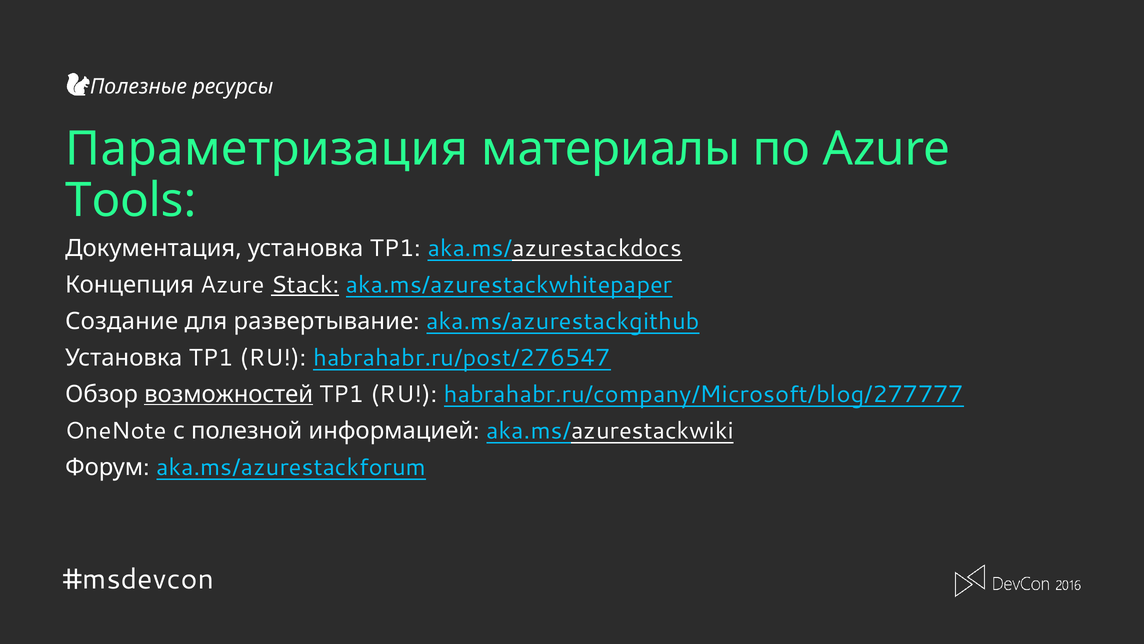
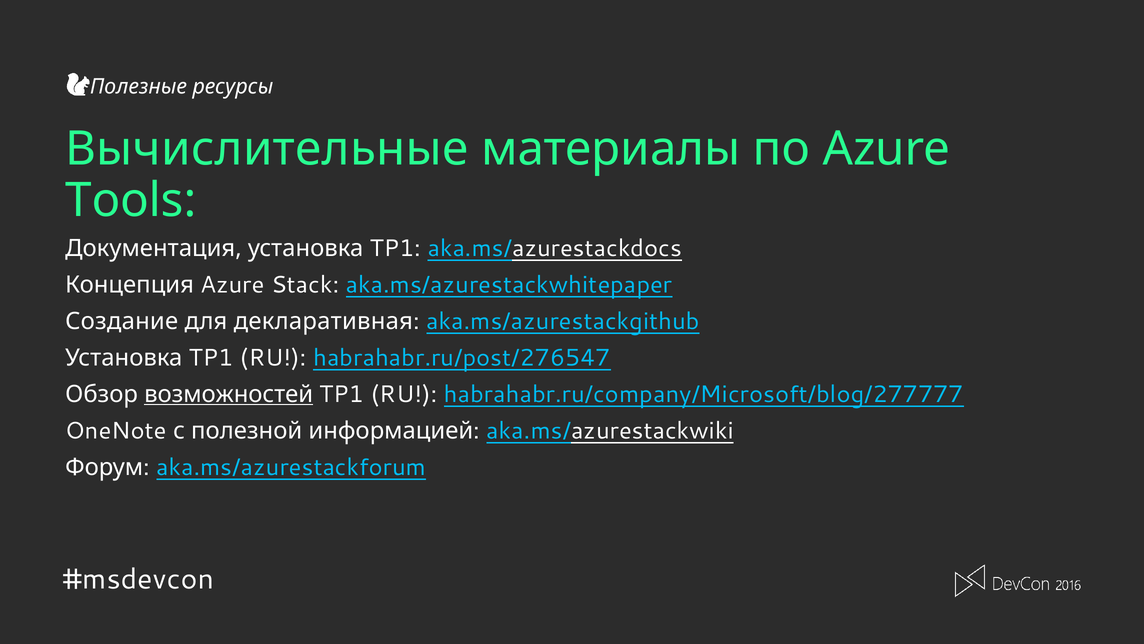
Параметризация: Параметризация -> Вычислительные (267, 149)
Stack underline: present -> none (305, 285)
развертывание: развертывание -> декларативная (323, 321)
